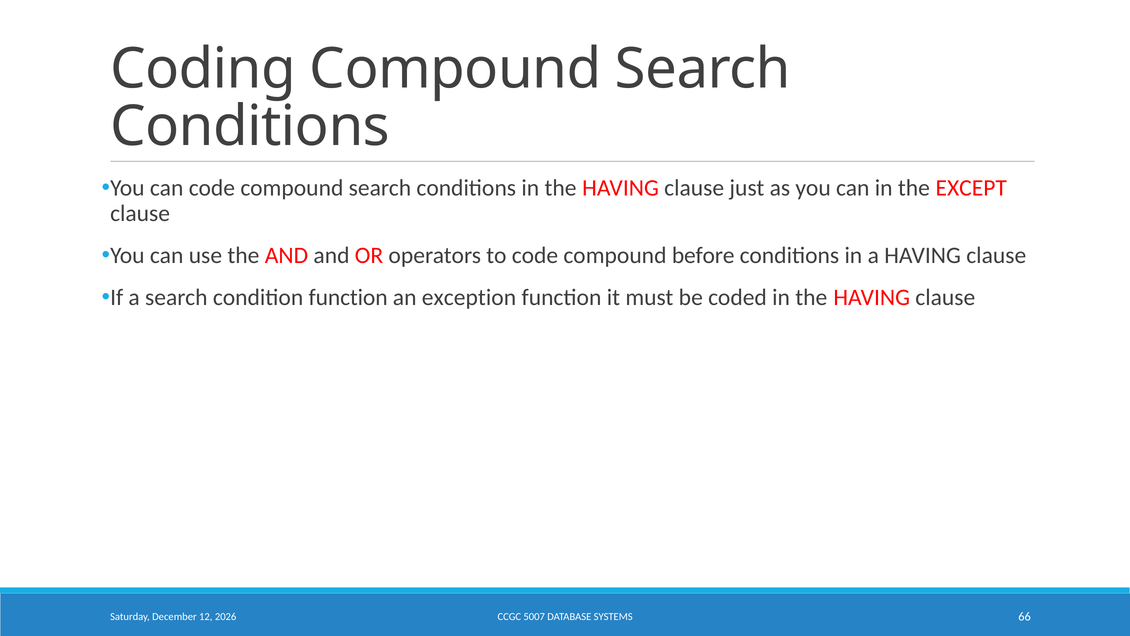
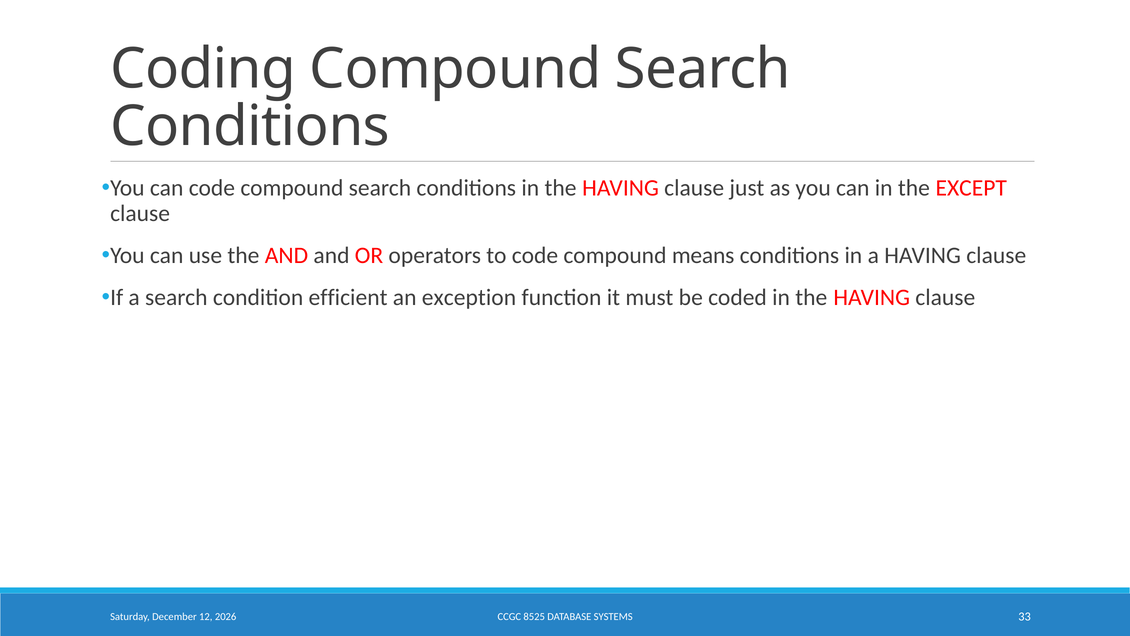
before: before -> means (703, 255)
condition function: function -> efficient (348, 297)
5007: 5007 -> 8525 (534, 616)
66: 66 -> 33 (1025, 616)
